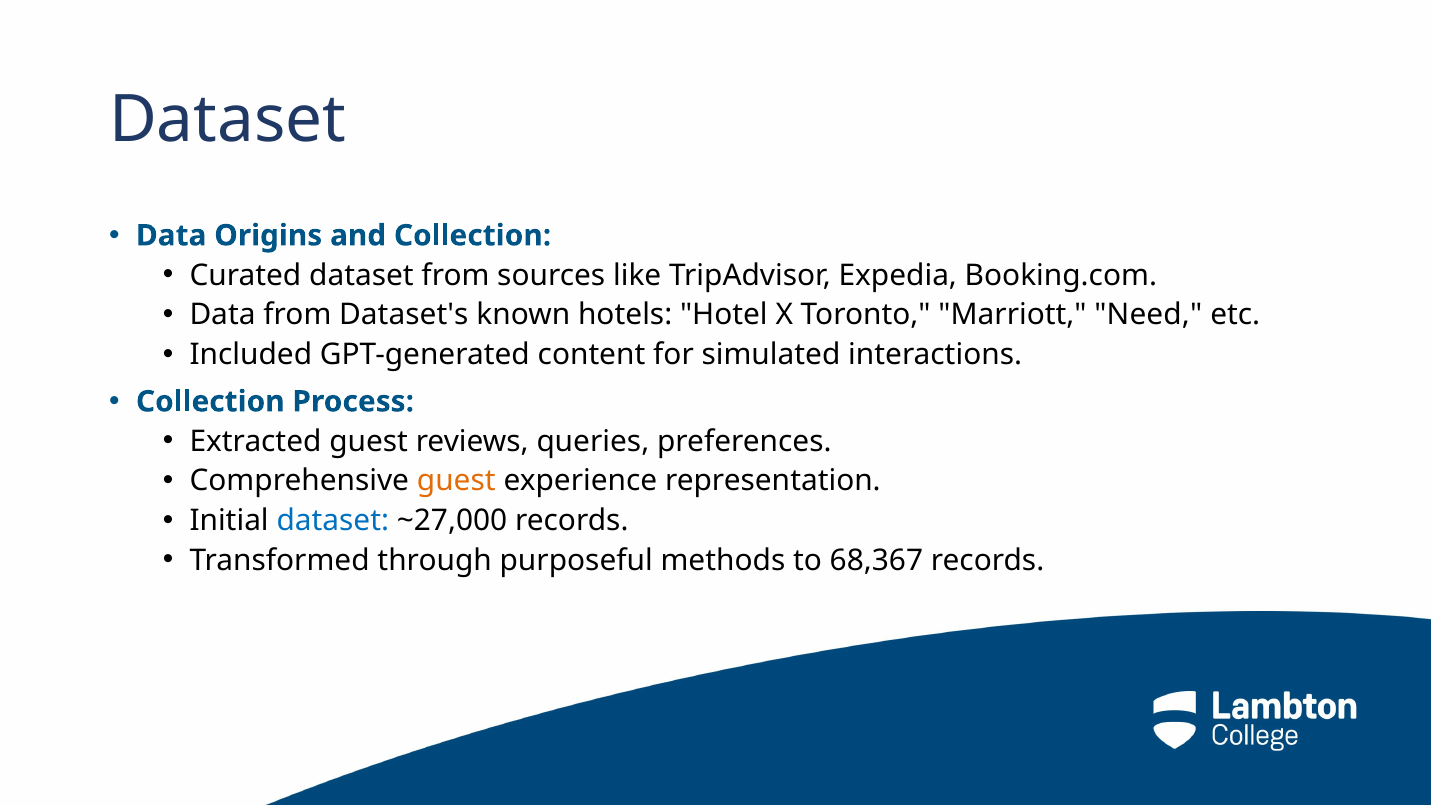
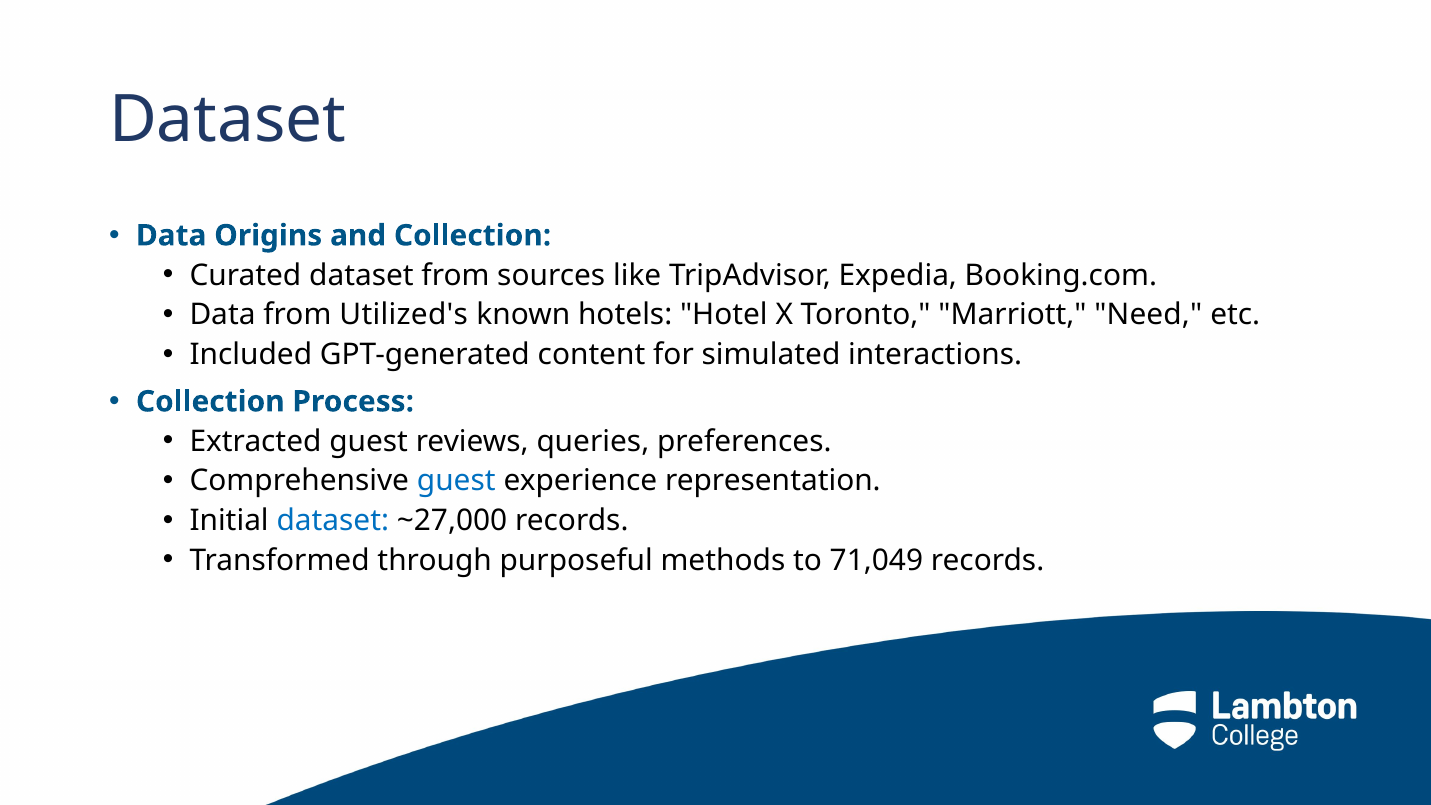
Dataset's: Dataset's -> Utilized's (404, 315)
guest colour: orange -> blue (456, 481)
68,367: 68,367 -> 71,049 (876, 560)
